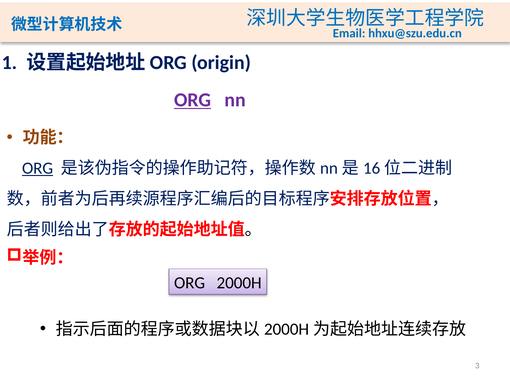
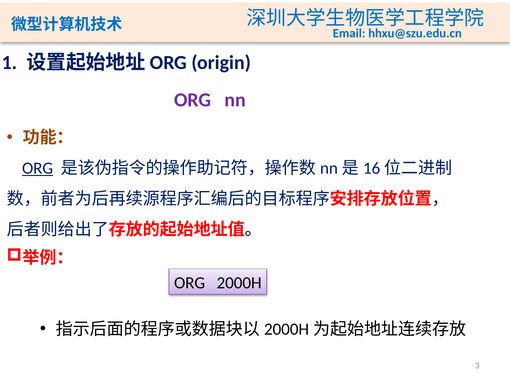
ORG underline: present -> none (193, 100)
